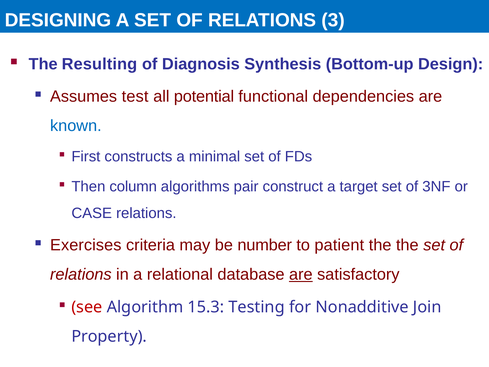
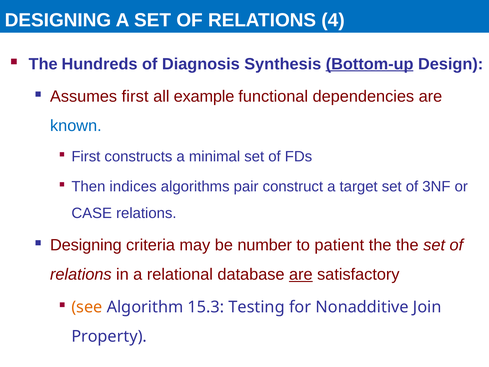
3: 3 -> 4 (333, 20)
Resulting: Resulting -> Hundreds (100, 64)
Bottom-up underline: none -> present (370, 64)
Assumes test: test -> first (135, 97)
potential: potential -> example (204, 97)
column: column -> indices (133, 186)
Exercises: Exercises -> Designing (86, 245)
see colour: red -> orange (87, 307)
